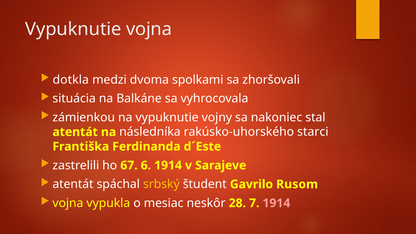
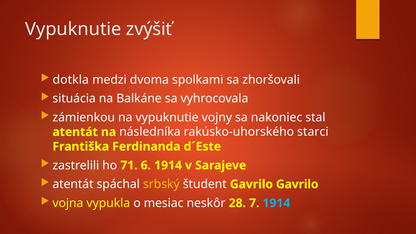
Vypuknutie vojna: vojna -> zvýšiť (149, 29)
67: 67 -> 71 (129, 165)
Gavrilo Rusom: Rusom -> Gavrilo (297, 184)
1914 colour: pink -> light blue (276, 203)
